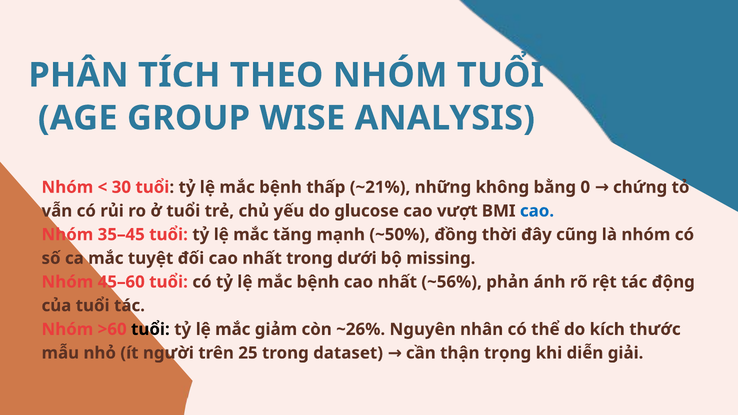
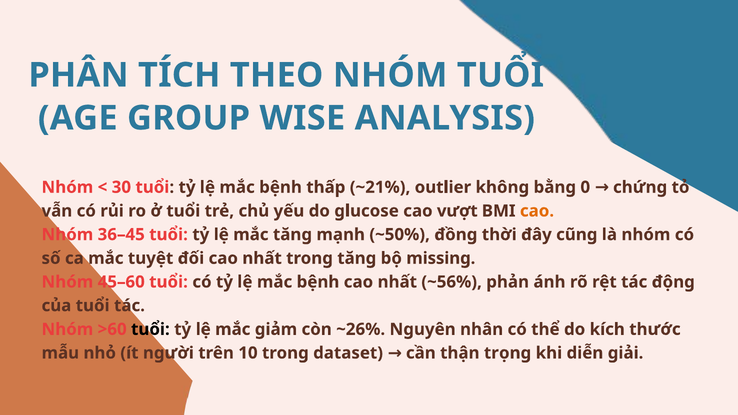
những: những -> outlier (443, 187)
cao colour: blue -> orange (537, 211)
35–45: 35–45 -> 36–45 (121, 235)
trong dưới: dưới -> tăng (357, 258)
25: 25 -> 10 (248, 353)
